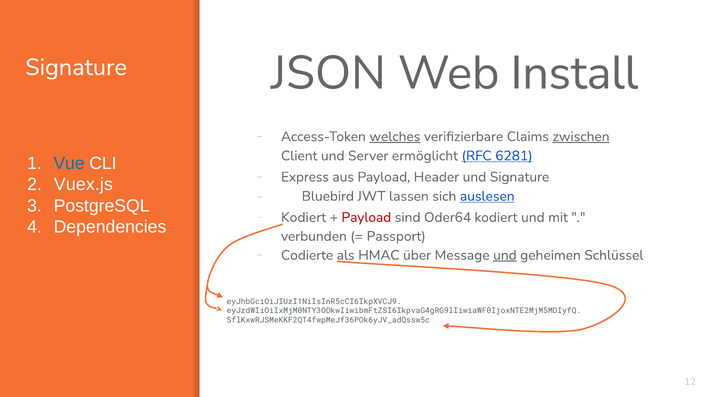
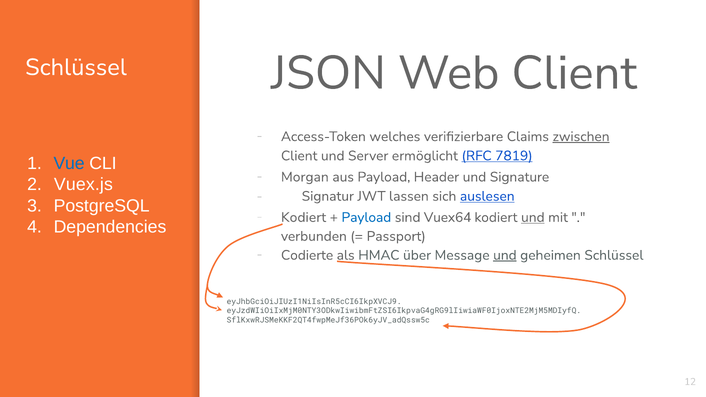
Web Install: Install -> Client (574, 73)
Signature: Signature -> Schlüssel (76, 67)
welches underline: present -> none (395, 137)
6281: 6281 -> 7819 (514, 156)
Express: Express -> Morgan (305, 177)
Bluebird: Bluebird -> Signatur (328, 196)
Payload colour: red -> blue (366, 217)
Oder64: Oder64 -> Vuex64 (448, 217)
und underline: none -> present (533, 217)
